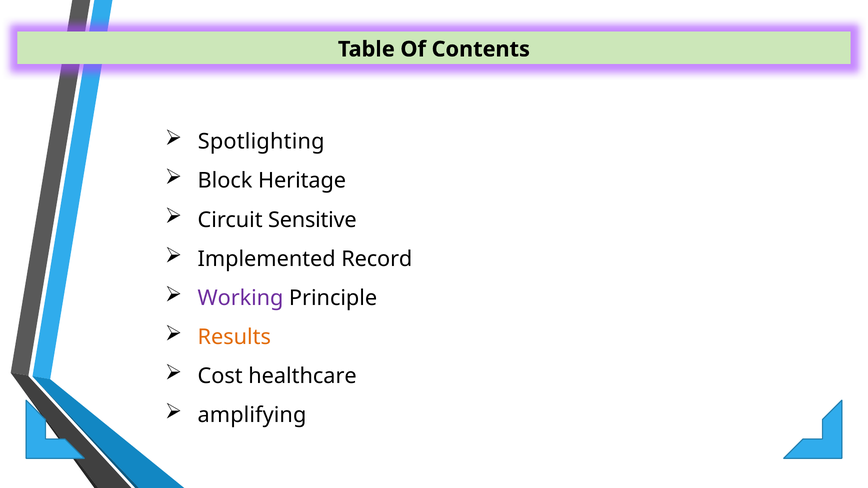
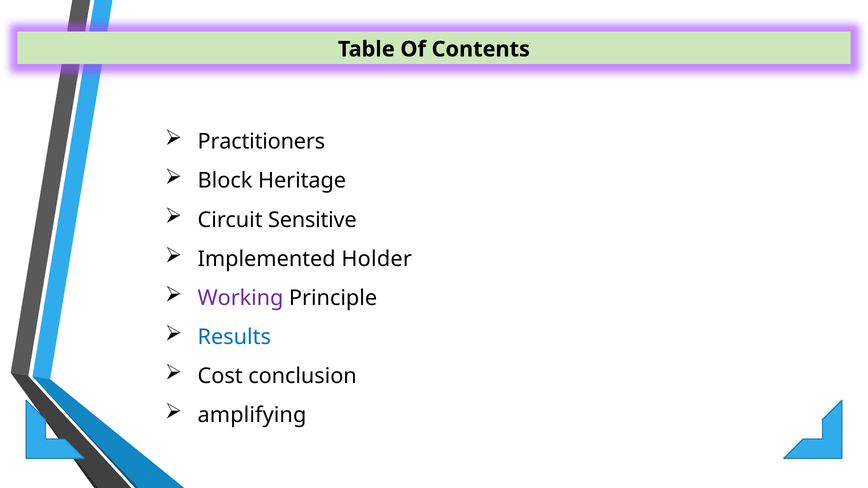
Spotlighting: Spotlighting -> Practitioners (261, 142)
Record: Record -> Holder (377, 259)
Results colour: orange -> blue (234, 337)
healthcare: healthcare -> conclusion (303, 376)
